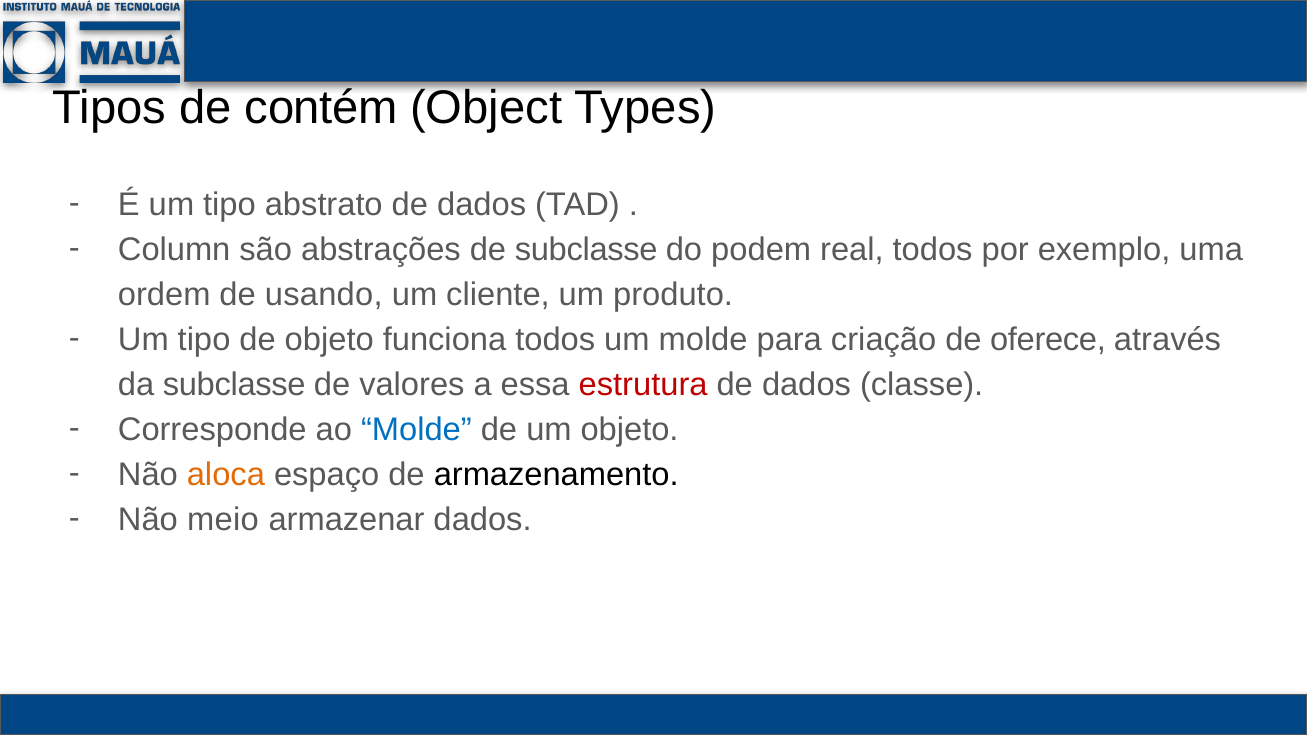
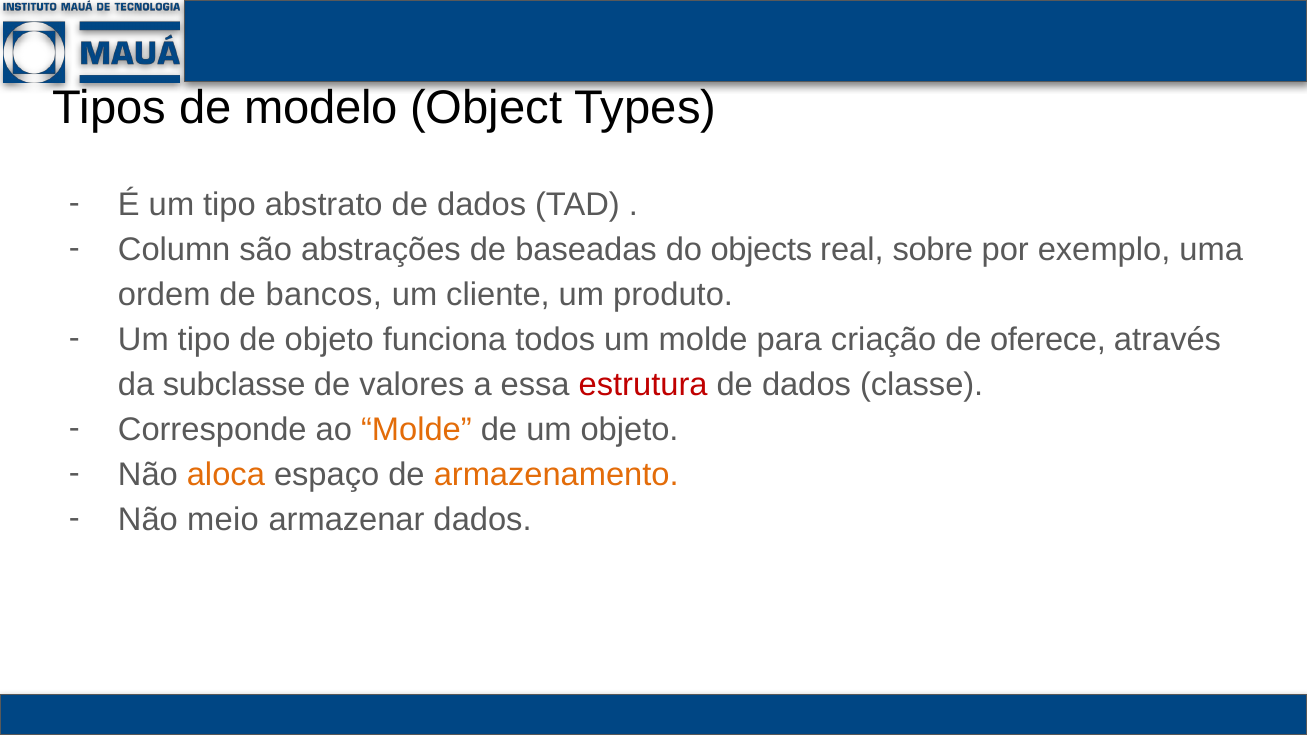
contém: contém -> modelo (321, 108)
de subclasse: subclasse -> baseadas (586, 250)
podem: podem -> objects (761, 250)
real todos: todos -> sobre (933, 250)
usando: usando -> bancos (324, 295)
Molde colour: blue -> orange (416, 430)
armazenamento colour: black -> orange (556, 475)
